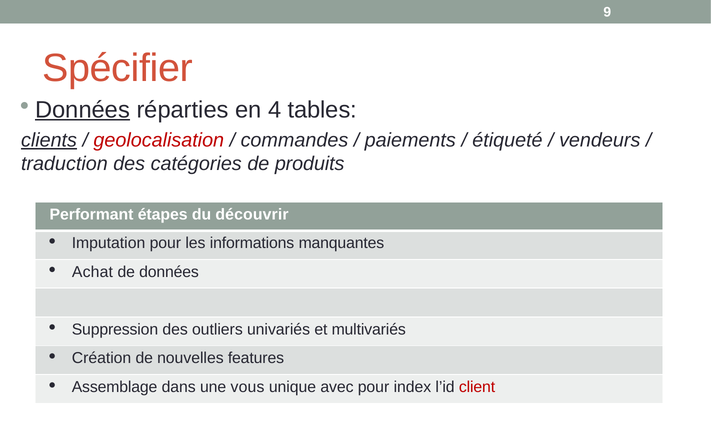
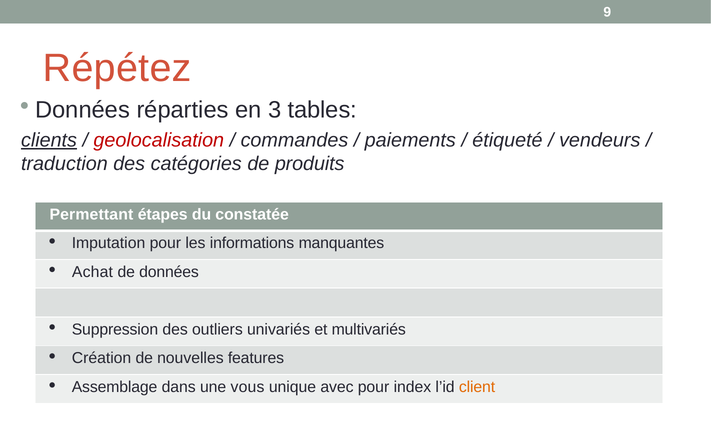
Spécifier: Spécifier -> Répétez (117, 68)
Données underline: present -> none (83, 110)
4: 4 -> 3 (275, 110)
Performant: Performant -> Permettant (91, 215)
découvrir: découvrir -> constatée (252, 215)
client colour: red -> orange (477, 387)
